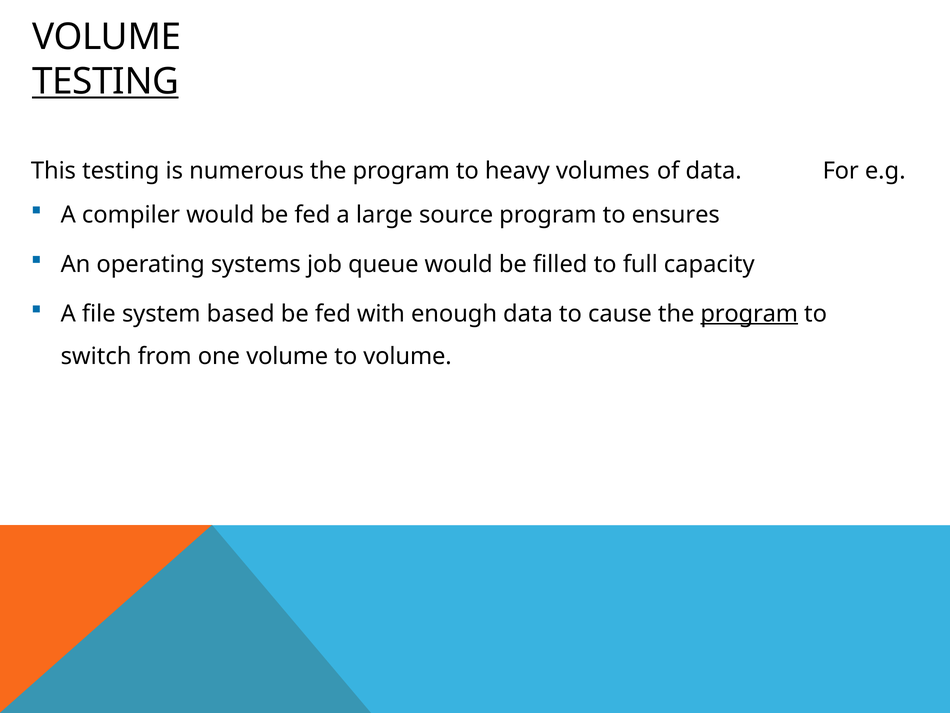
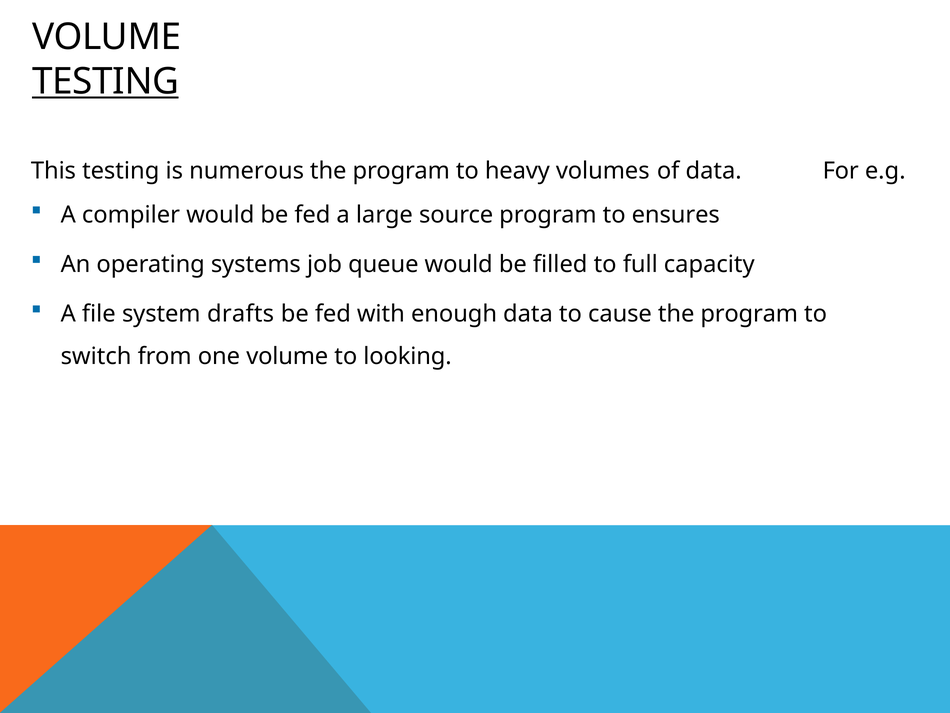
based: based -> drafts (241, 313)
program underline: present -> none (749, 313)
to volume: volume -> looking (408, 356)
